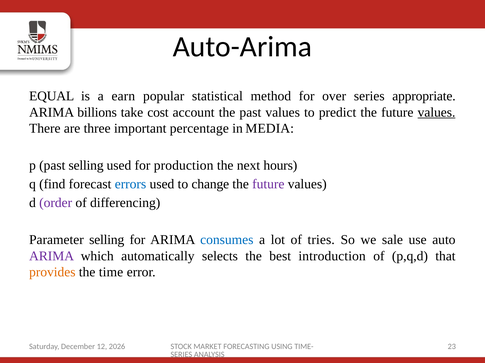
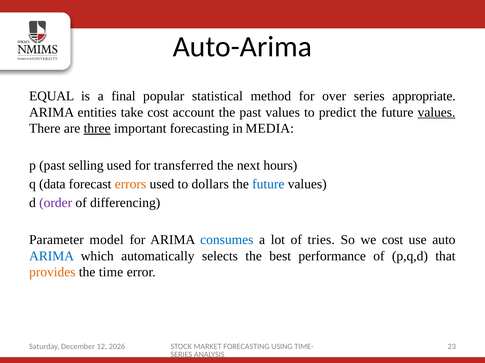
earn: earn -> final (123, 96)
billions: billions -> entities (97, 113)
three underline: none -> present (97, 129)
important percentage: percentage -> forecasting (199, 129)
production: production -> transferred (184, 166)
find: find -> data (52, 184)
errors colour: blue -> orange (131, 184)
change: change -> dollars (210, 184)
future colour: purple -> blue (268, 184)
Parameter selling: selling -> model (107, 240)
we sale: sale -> cost (393, 240)
ARIMA colour: purple -> blue (52, 256)
introduction: introduction -> performance (332, 256)
